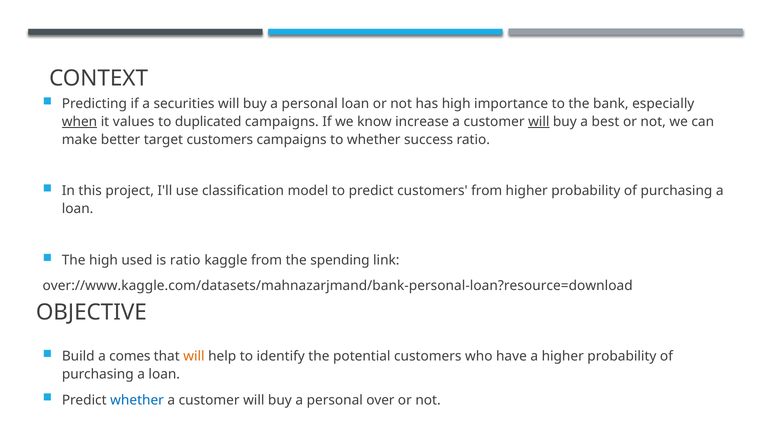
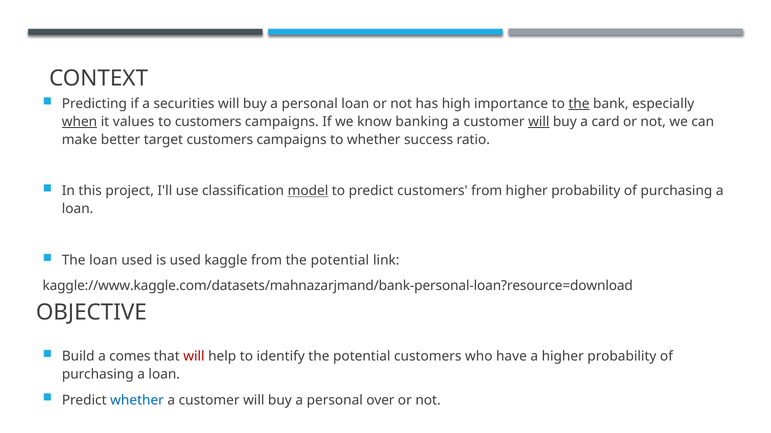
the underline: none -> present (579, 104)
to duplicated: duplicated -> customers (208, 122)
increase: increase -> banking (422, 122)
best: best -> card (606, 122)
model underline: none -> present (308, 191)
The high: high -> loan (103, 261)
is ratio: ratio -> used (185, 261)
from the spending: spending -> potential (340, 261)
over://www.kaggle.com/datasets/mahnazarjmand/bank-personal-loan?resource=download: over://www.kaggle.com/datasets/mahnazarjmand/bank-personal-loan?resource=download -> kaggle://www.kaggle.com/datasets/mahnazarjmand/bank-personal-loan?resource=download (338, 286)
will colour: orange -> red (194, 357)
